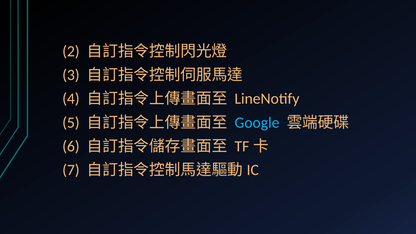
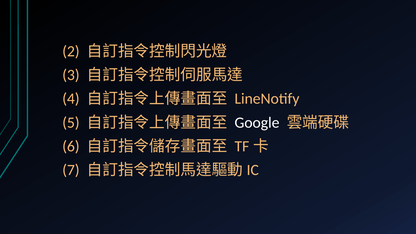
Google colour: light blue -> white (257, 123)
